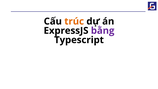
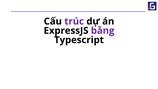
trúc colour: orange -> purple (74, 21)
